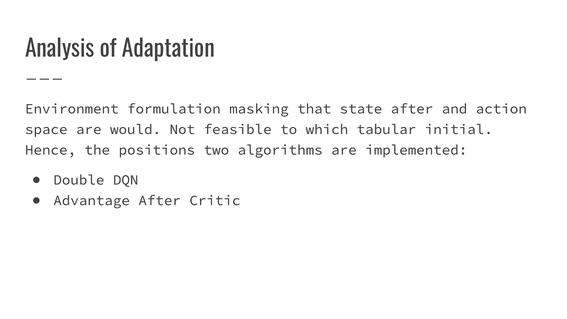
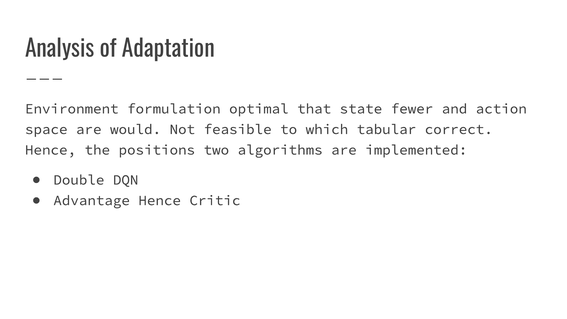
masking: masking -> optimal (259, 109)
state after: after -> fewer (412, 109)
initial: initial -> correct (459, 129)
Advantage After: After -> Hence (160, 200)
